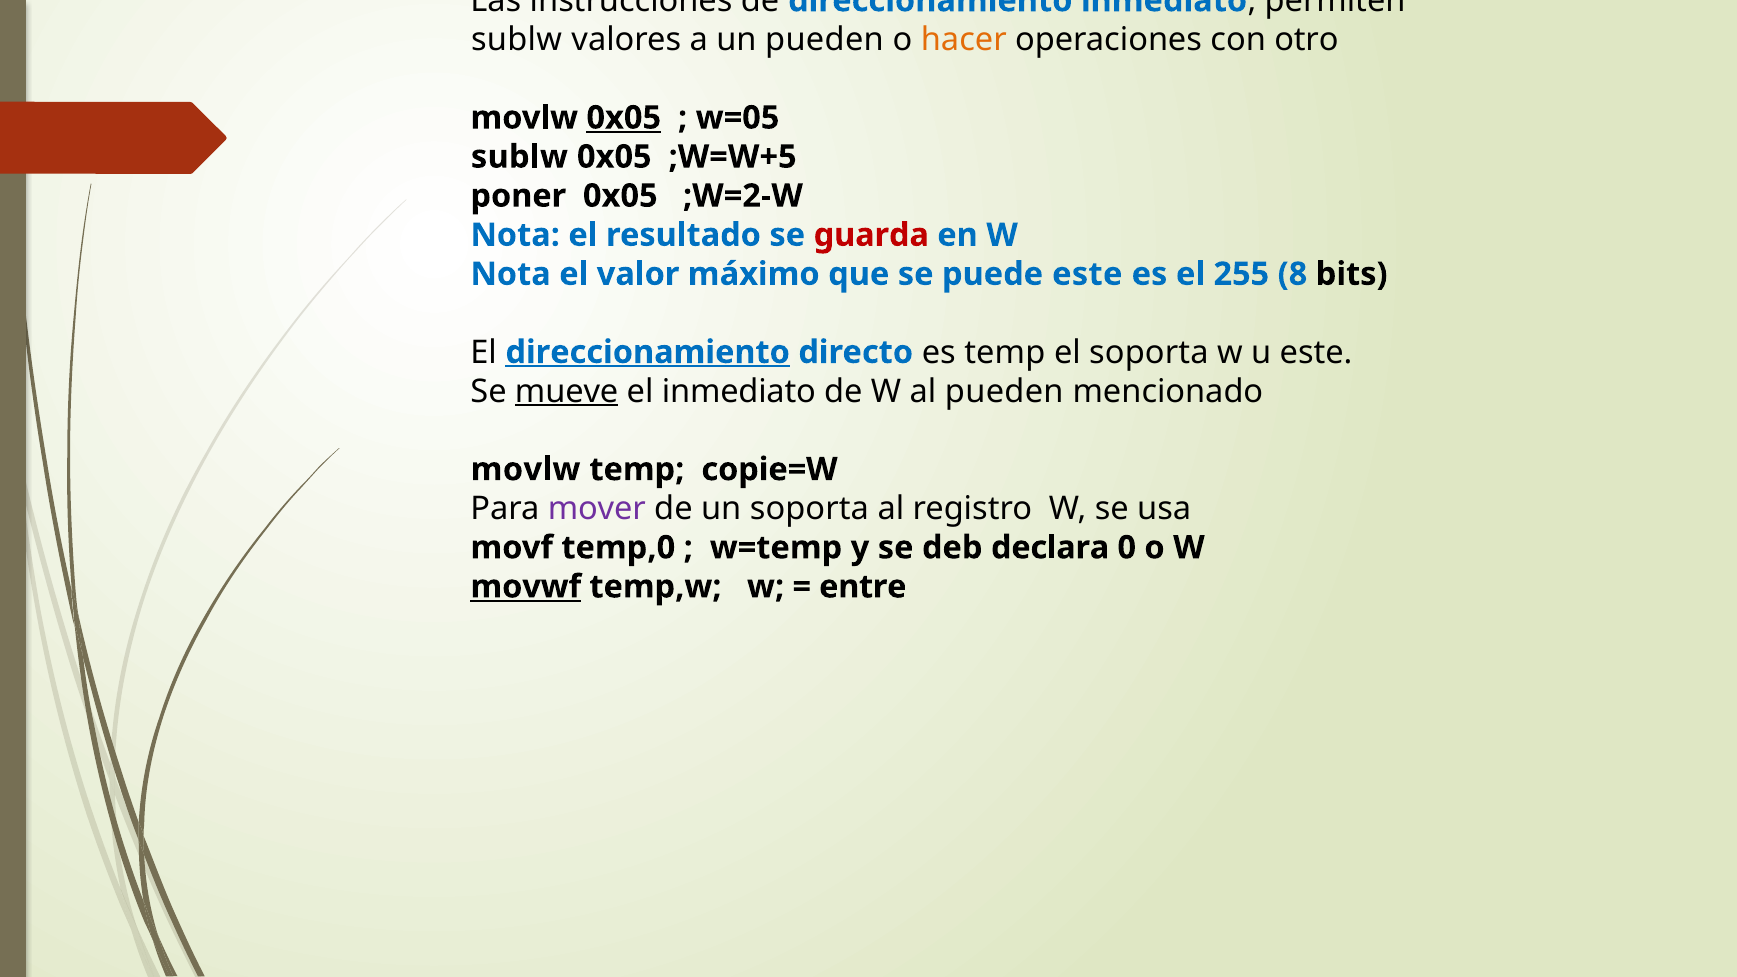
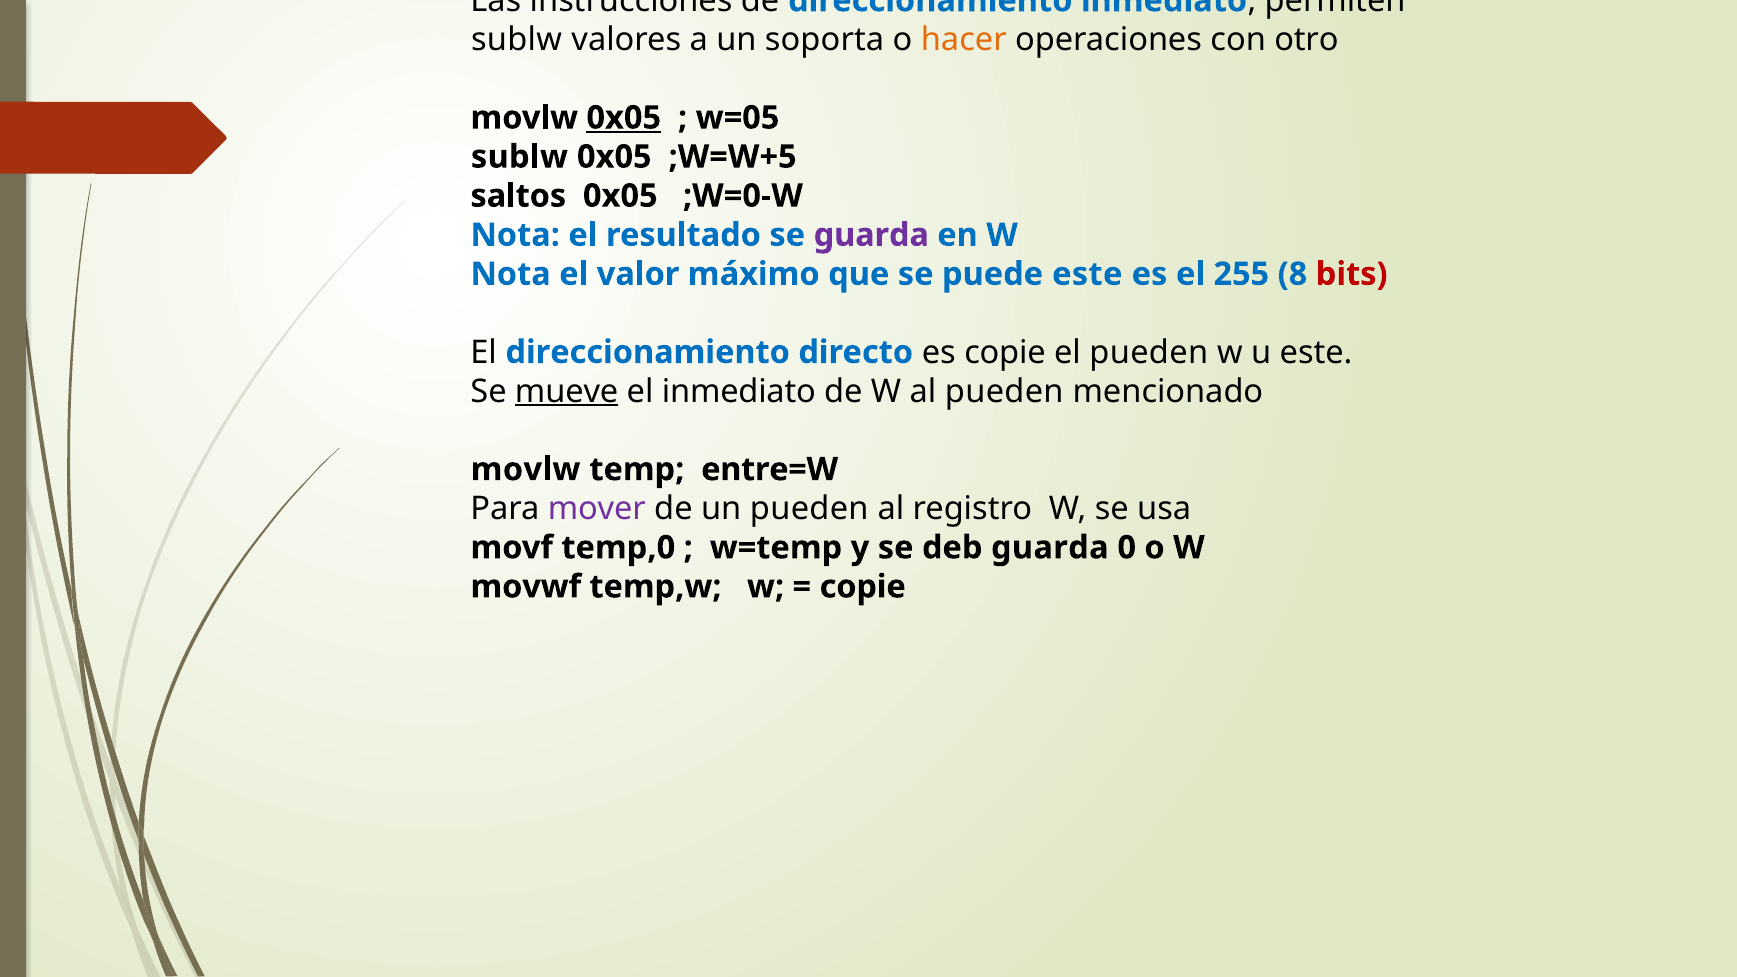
un pueden: pueden -> soporta (825, 40)
poner: poner -> saltos (518, 196)
;W=2-W: ;W=2-W -> ;W=0-W (743, 196)
guarda colour: red -> purple (871, 235)
bits colour: black -> red (1352, 274)
direccionamiento underline: present -> none (648, 352)
es temp: temp -> copie (1005, 352)
el soporta: soporta -> pueden (1149, 352)
copie=W: copie=W -> entre=W (770, 470)
un soporta: soporta -> pueden (809, 509)
deb declara: declara -> guarda (1050, 548)
movwf underline: present -> none (526, 587)
entre: entre -> copie (863, 587)
